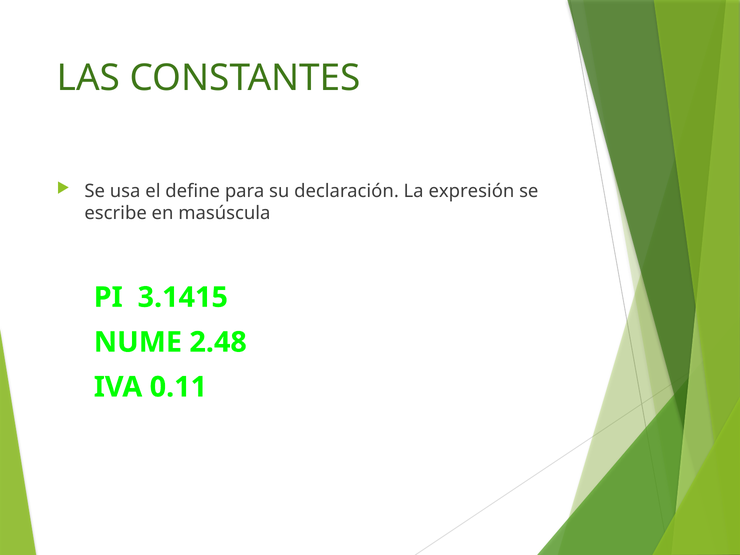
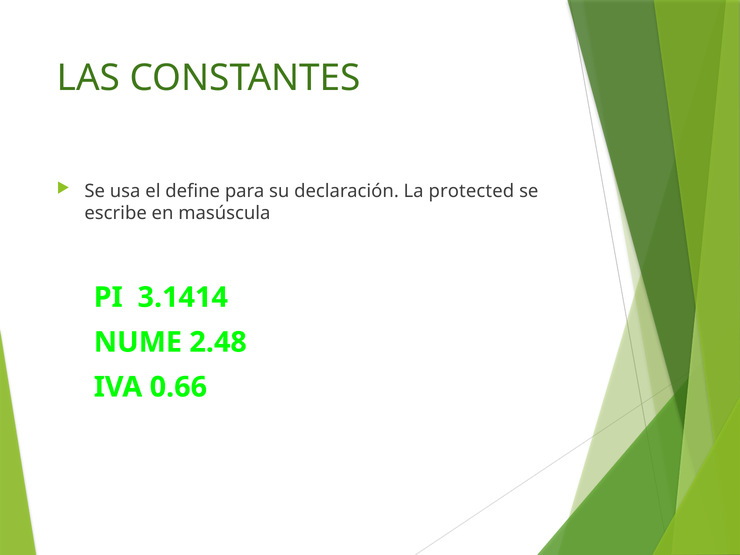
expresión: expresión -> protected (471, 191)
3.1415: 3.1415 -> 3.1414 (183, 297)
0.11: 0.11 -> 0.66 (178, 387)
